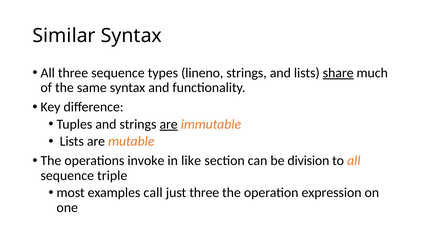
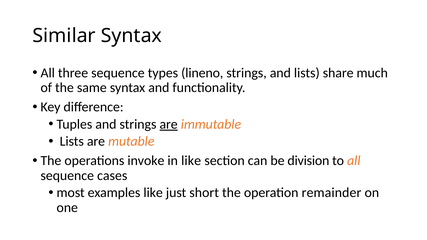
share underline: present -> none (338, 73)
triple: triple -> cases (112, 176)
examples call: call -> like (153, 193)
just three: three -> short (204, 193)
expression: expression -> remainder (331, 193)
